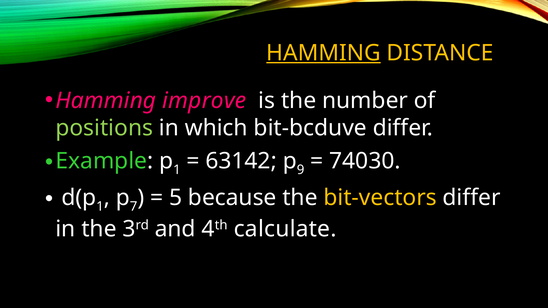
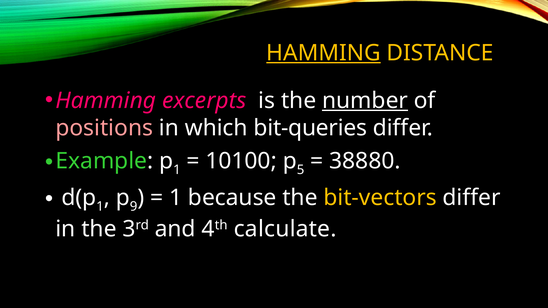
improve: improve -> excerpts (204, 101)
number underline: none -> present (365, 101)
positions colour: light green -> pink (104, 128)
bit-bcduve: bit-bcduve -> bit-queries (310, 128)
63142: 63142 -> 10100 (241, 161)
9: 9 -> 5 (301, 170)
74030: 74030 -> 38880 (365, 161)
7: 7 -> 9 (134, 207)
5: 5 -> 1 (176, 198)
